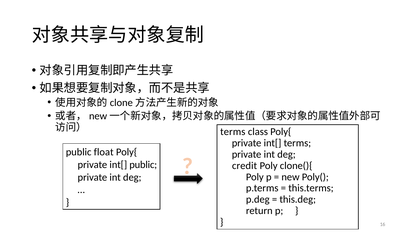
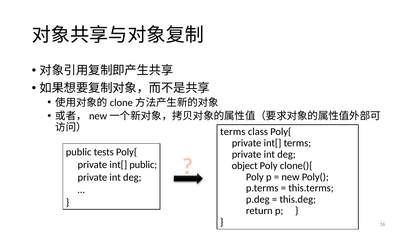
float: float -> tests (104, 152)
credit: credit -> object (245, 165)
